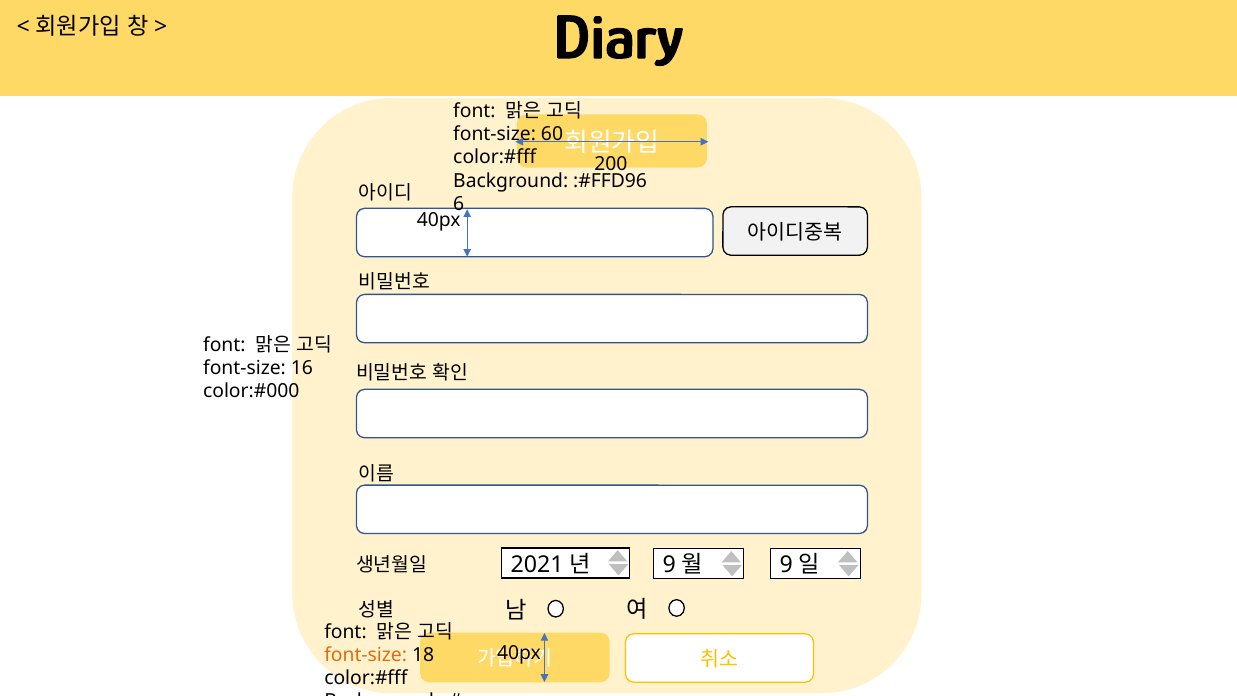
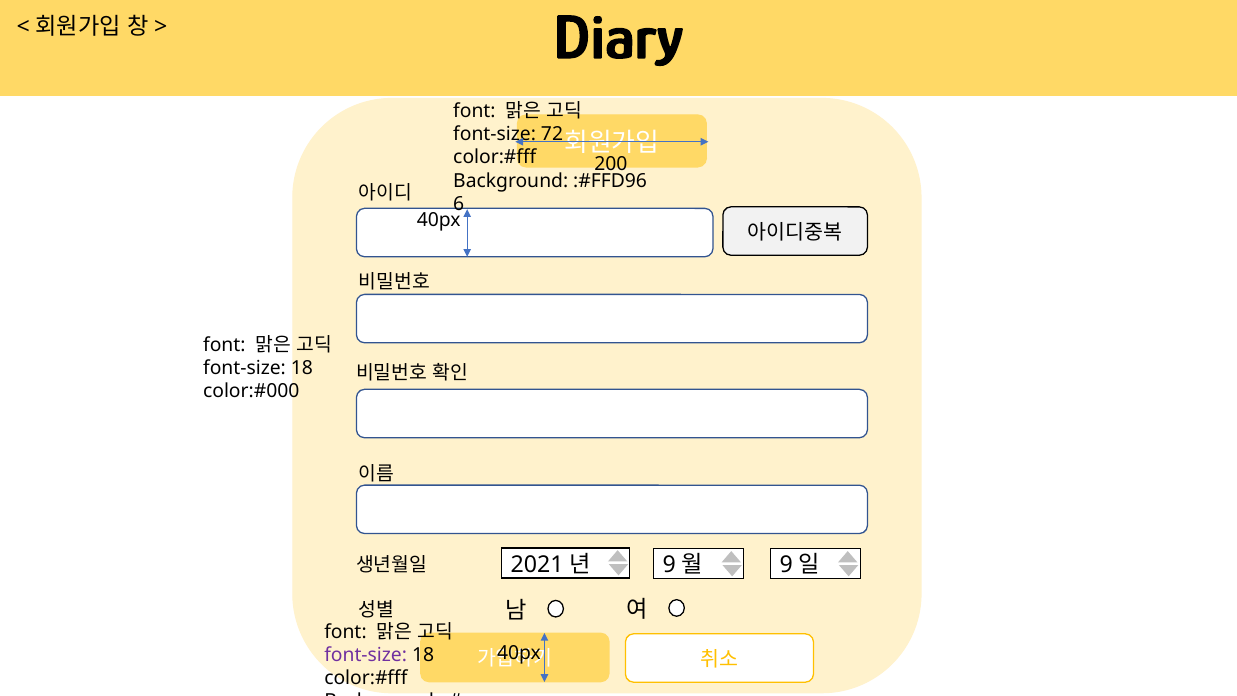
60: 60 -> 72 (552, 134)
16: 16 -> 18 (302, 368)
font-size colour: orange -> purple (366, 655)
